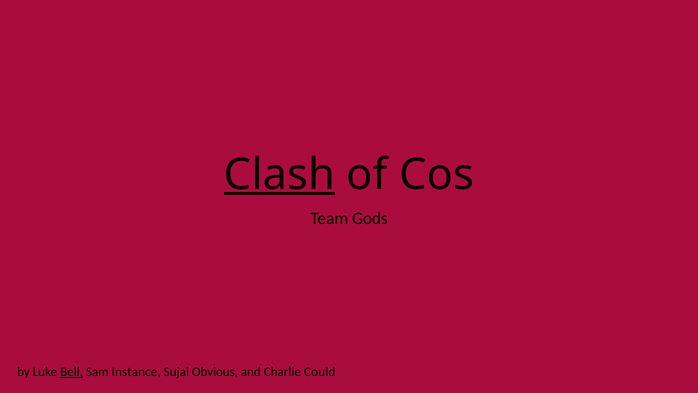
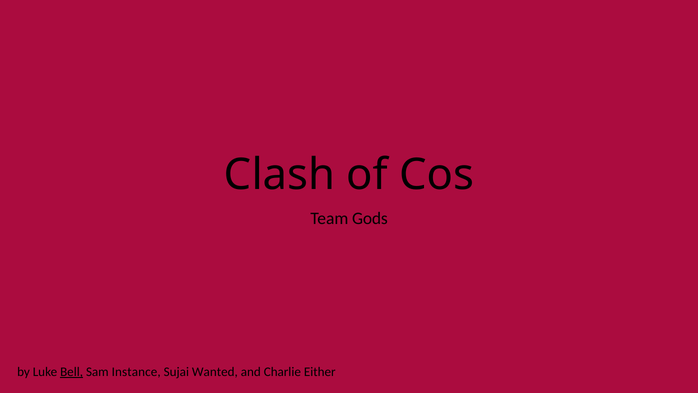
Clash underline: present -> none (280, 174)
Obvious: Obvious -> Wanted (215, 372)
Could: Could -> Either (320, 372)
